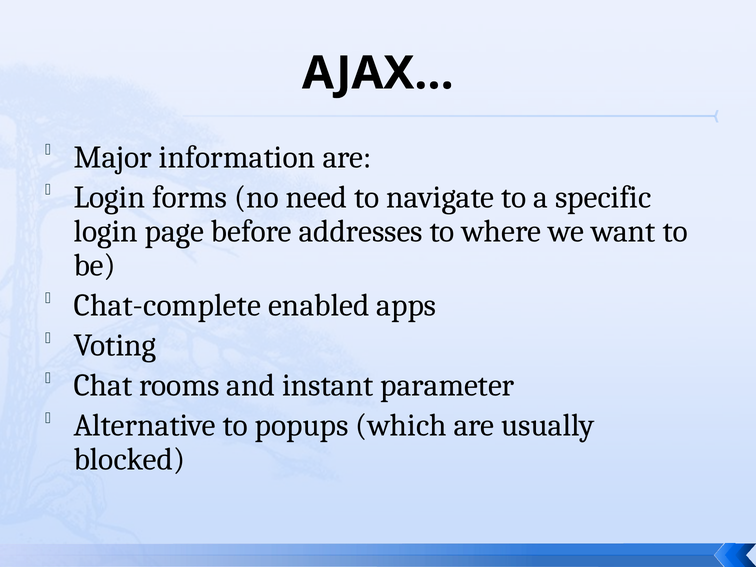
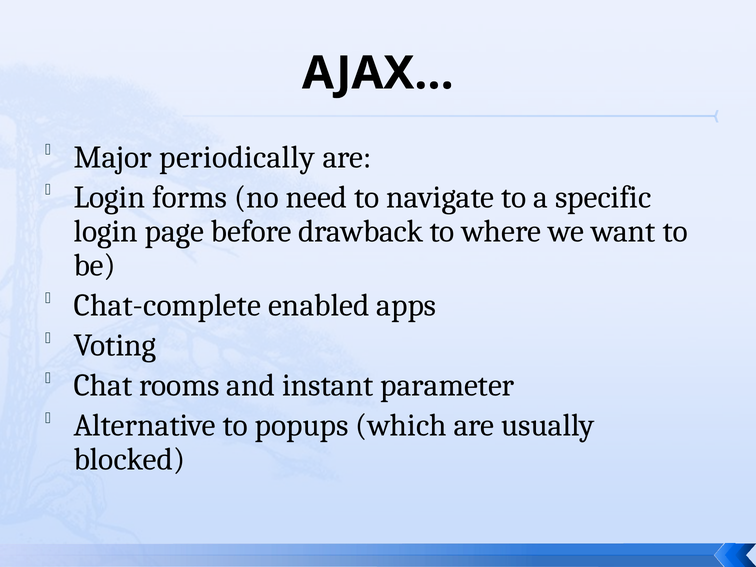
information: information -> periodically (237, 157)
addresses: addresses -> drawback (361, 231)
